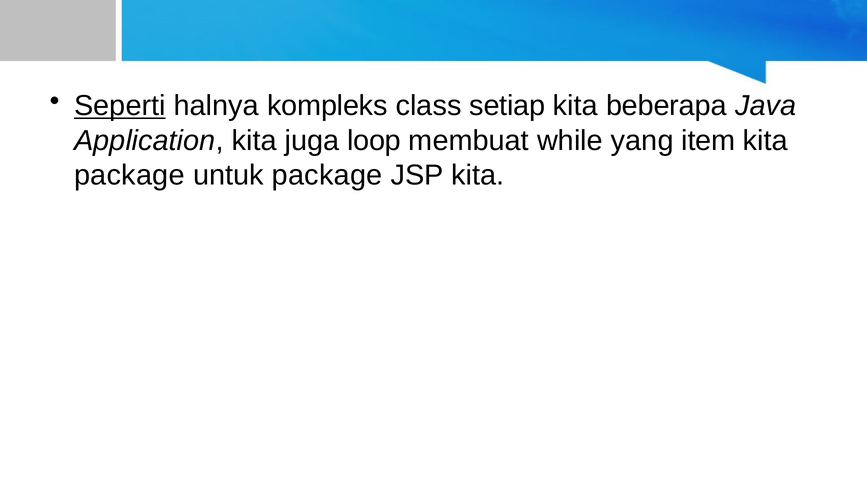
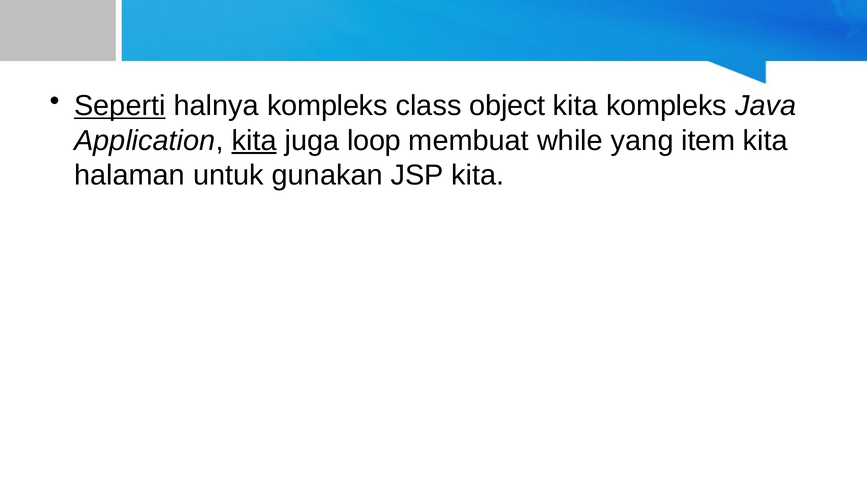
setiap: setiap -> object (507, 106)
kita beberapa: beberapa -> kompleks (666, 106)
kita underline: none -> present (254, 141)
package: package -> halaman (130, 175)
untuk package: package -> gunakan (327, 175)
